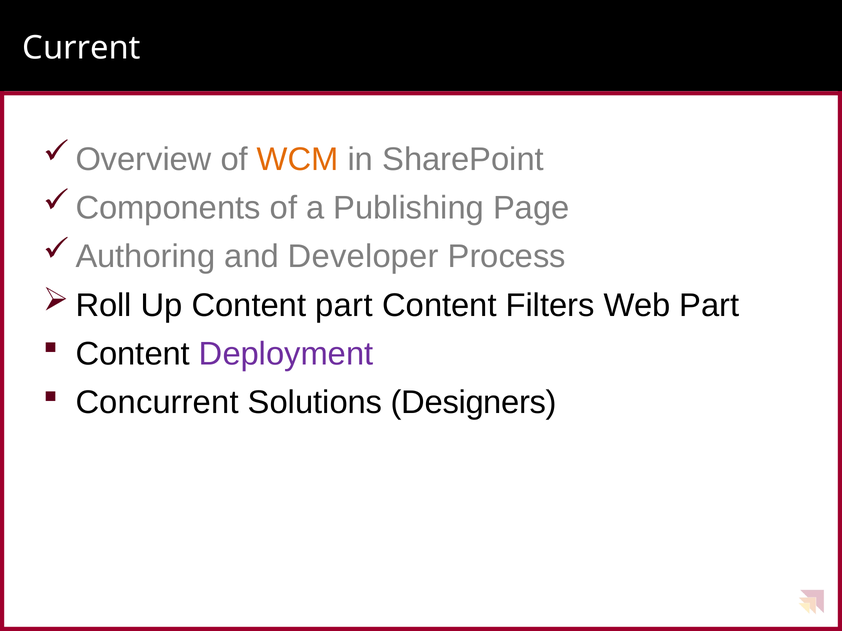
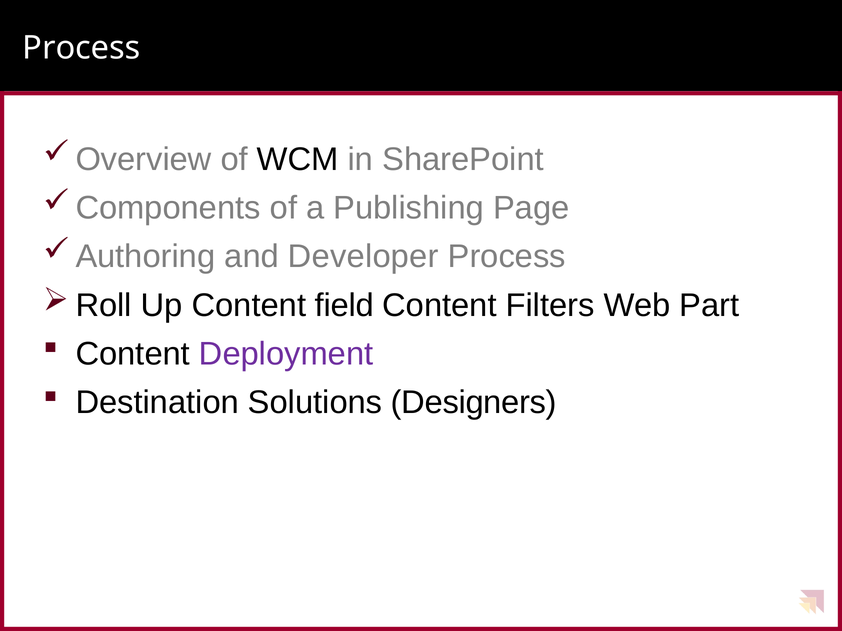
Current: Current -> Process (82, 48)
WCM colour: orange -> black (298, 159)
Content part: part -> field (344, 306)
Concurrent: Concurrent -> Destination (157, 403)
